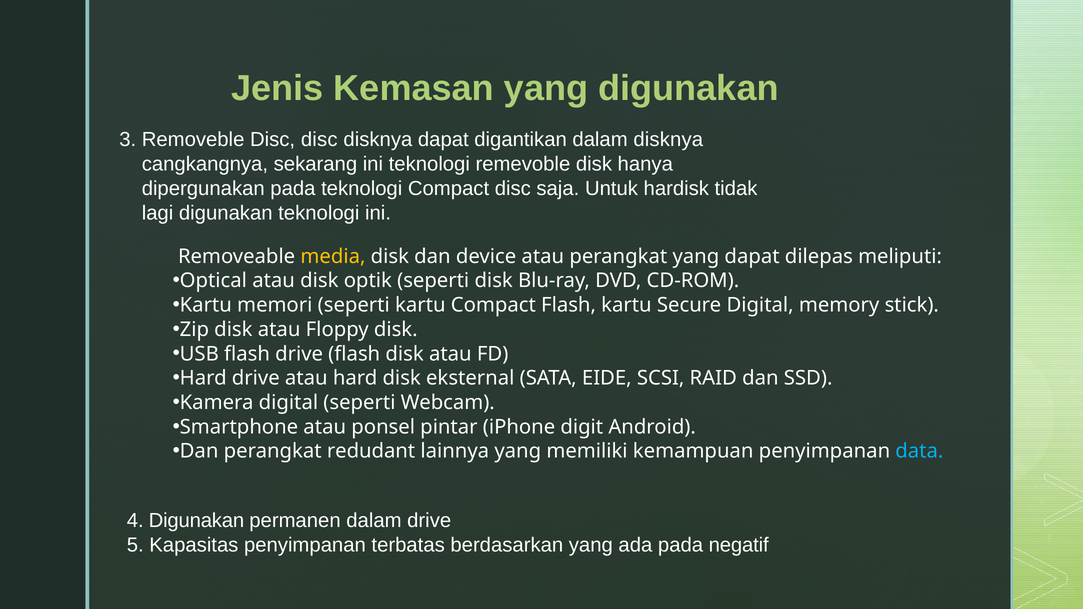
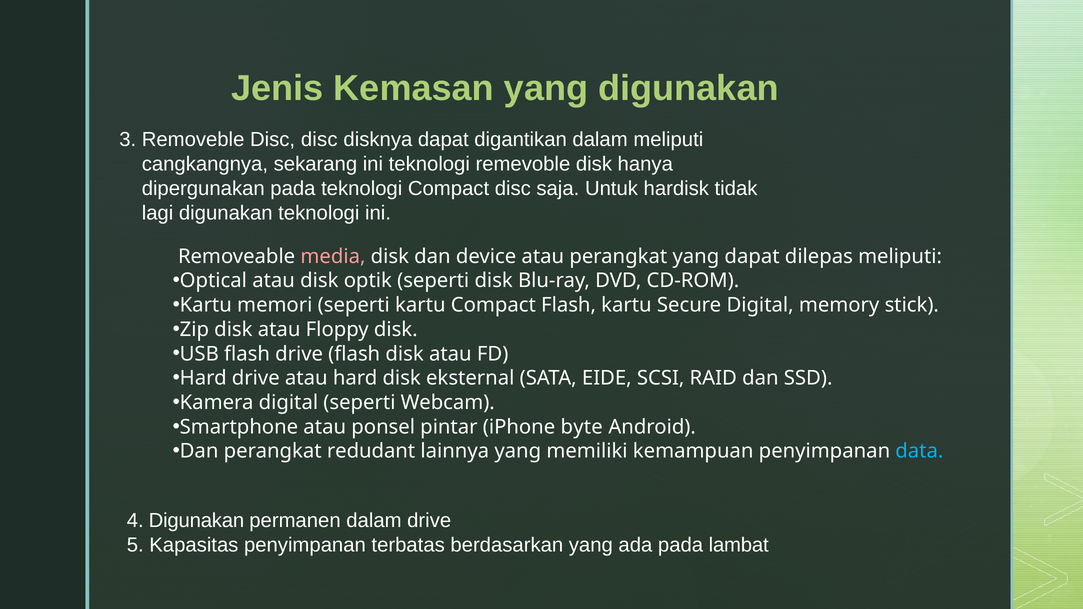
dalam disknya: disknya -> meliputi (668, 140)
media colour: yellow -> pink (333, 256)
digit: digit -> byte (582, 427)
negatif: negatif -> lambat (739, 545)
